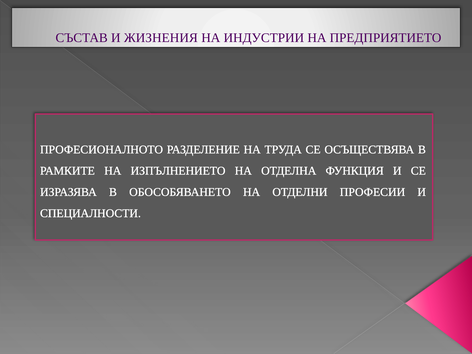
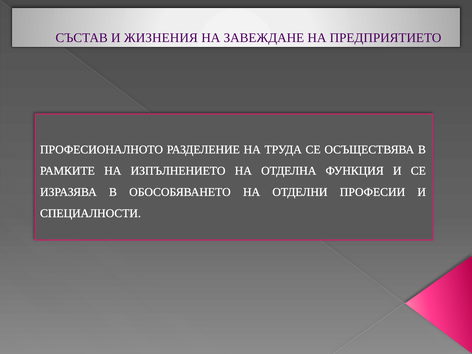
ИНДУСТРИИ: ИНДУСТРИИ -> ЗАВЕЖДАНЕ (264, 38)
